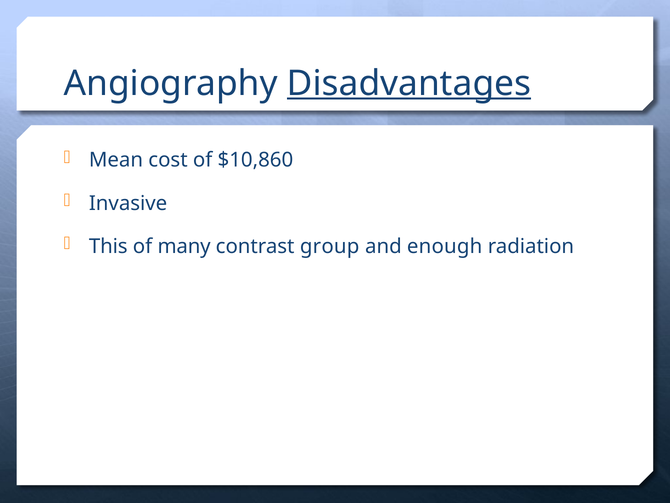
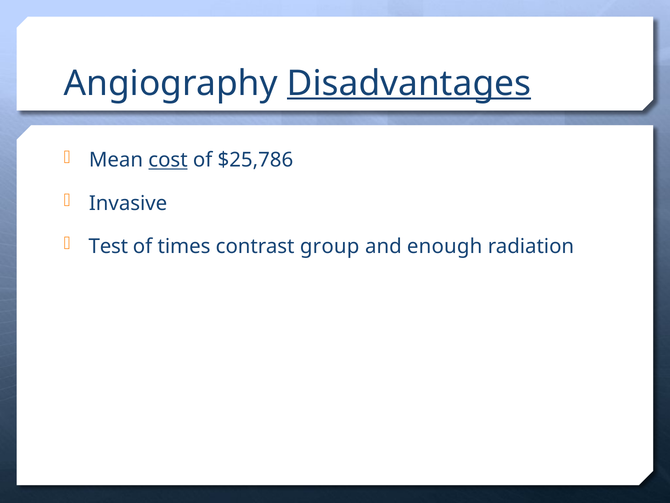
cost underline: none -> present (168, 160)
$10,860: $10,860 -> $25,786 (255, 160)
This: This -> Test (108, 246)
many: many -> times (184, 246)
